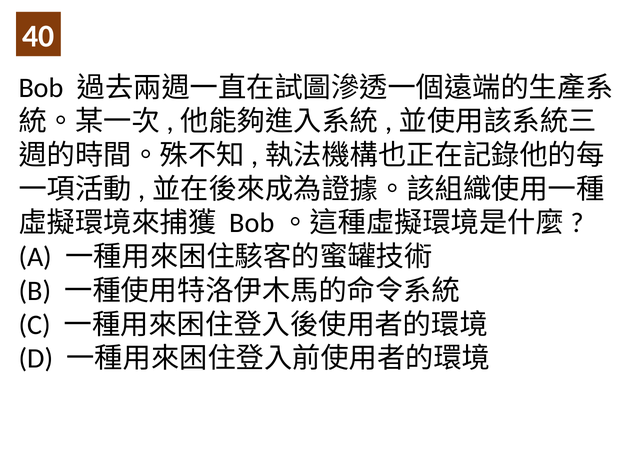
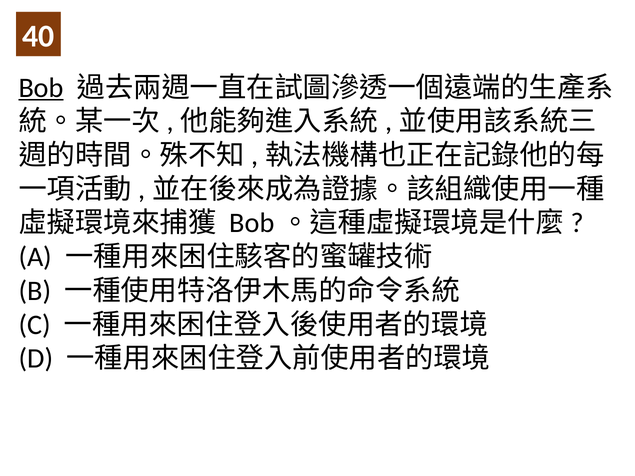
Bob underline: none -> present (41, 88)
